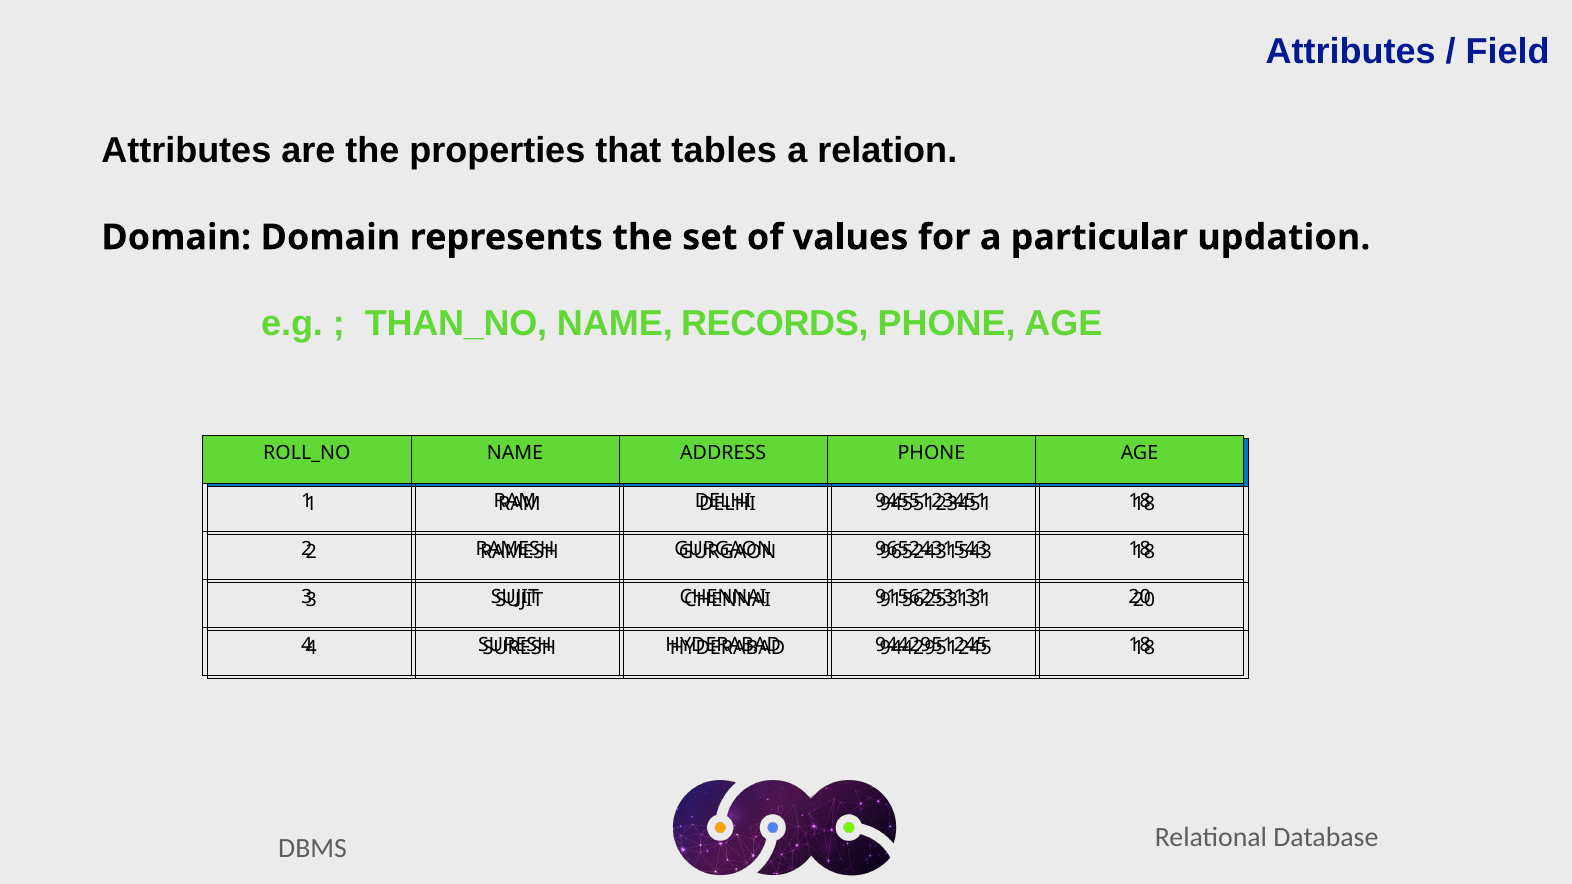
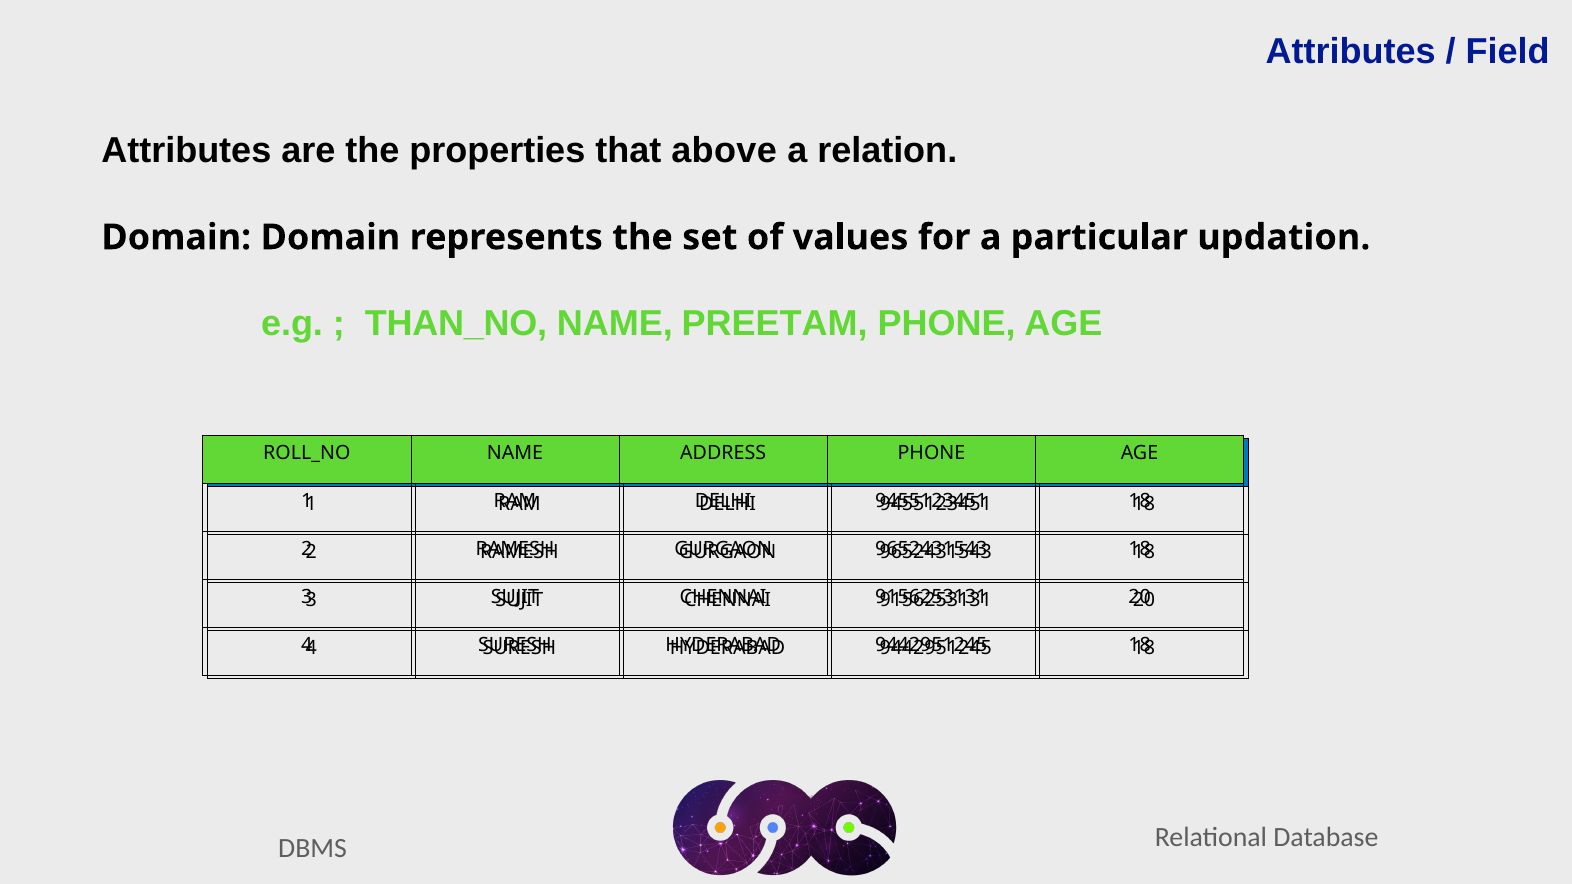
tables: tables -> above (724, 151)
RECORDS: RECORDS -> PREETAM (775, 324)
